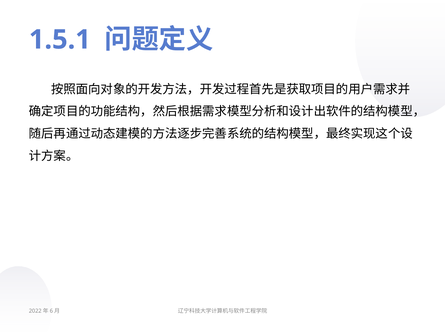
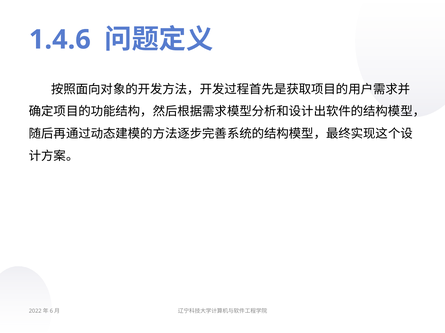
1.5.1: 1.5.1 -> 1.4.6 (60, 40)
